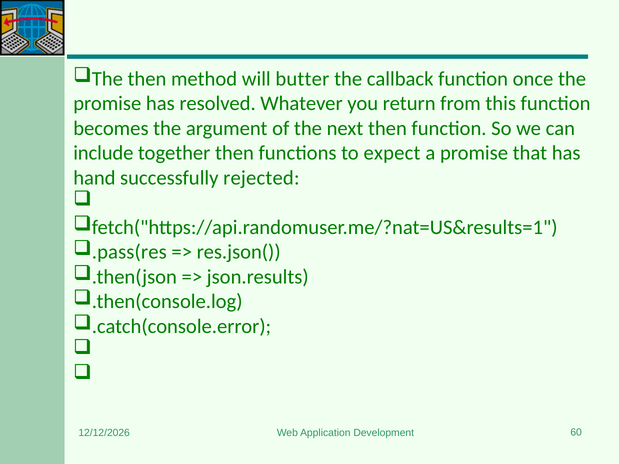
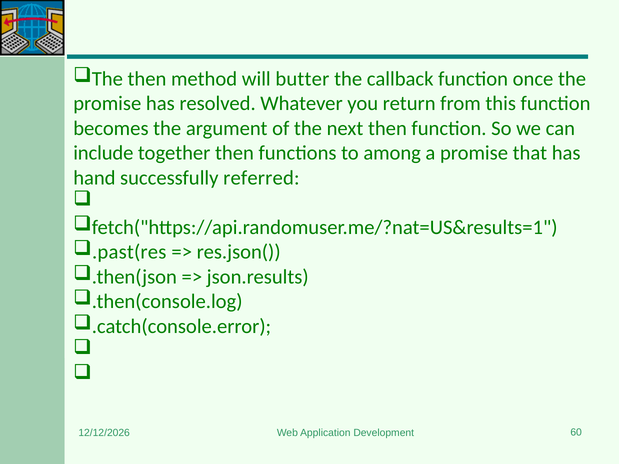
expect: expect -> among (392, 153)
rejected: rejected -> referred (261, 178)
.pass(res: .pass(res -> .past(res (129, 252)
